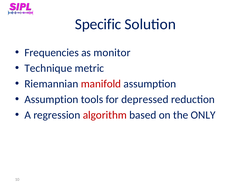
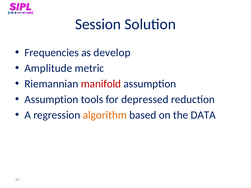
Specific: Specific -> Session (98, 24)
monitor: monitor -> develop (112, 53)
Technique: Technique -> Amplitude (48, 68)
algorithm colour: red -> orange (105, 115)
ONLY: ONLY -> DATA (203, 115)
